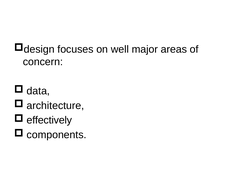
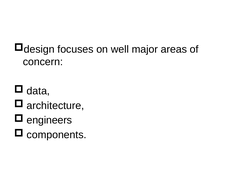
effectively: effectively -> engineers (49, 120)
